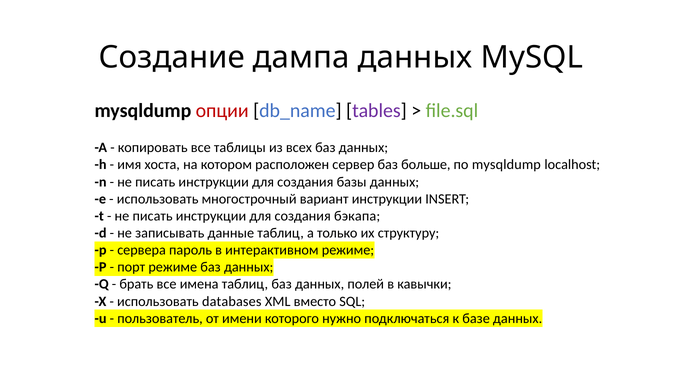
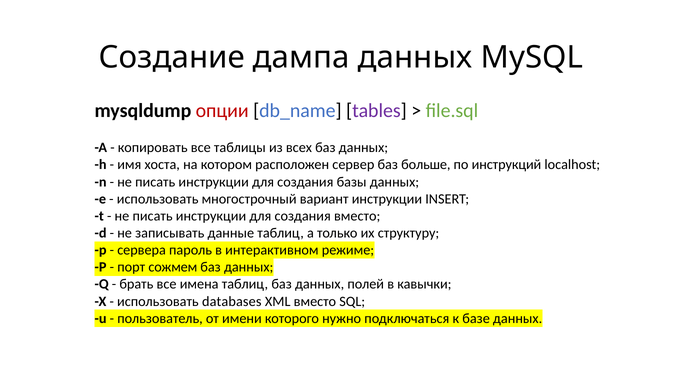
по mysqldump: mysqldump -> инструкций (506, 165)
создания бэкапа: бэкапа -> вместо (357, 216)
порт режиме: режиме -> сожмем (173, 267)
